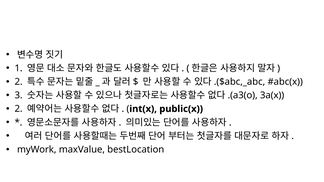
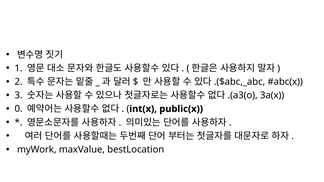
2: 2 -> 0 (19, 109)
